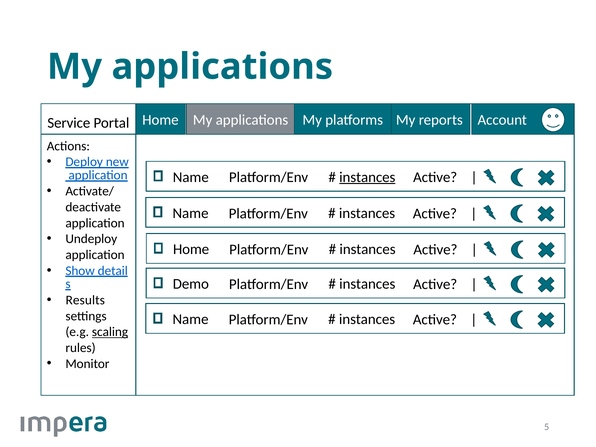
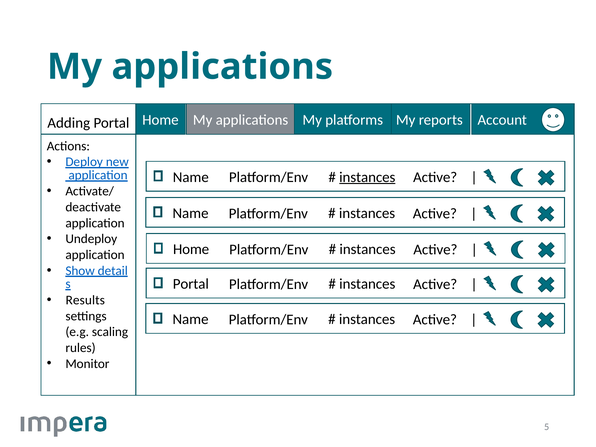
Service: Service -> Adding (69, 123)
Demo: Demo -> Portal (191, 284)
scaling underline: present -> none (110, 332)
